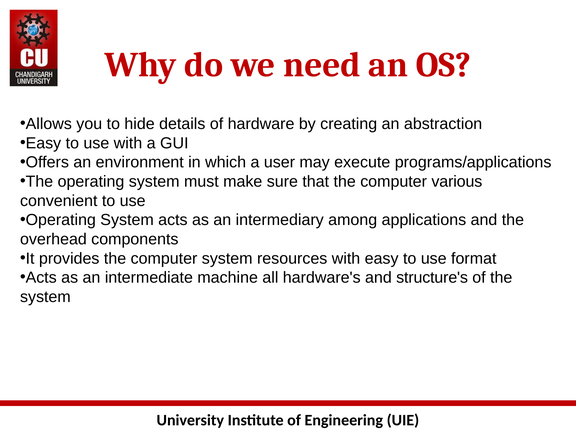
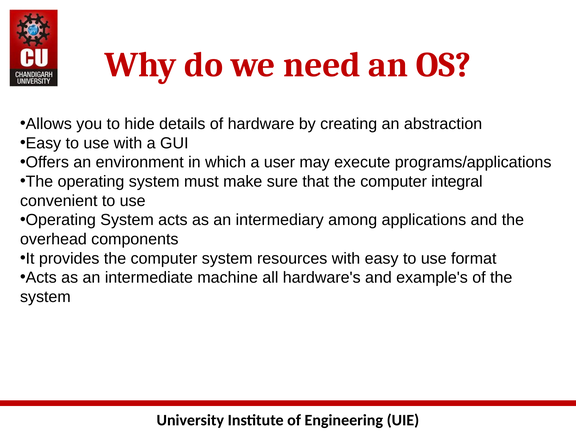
various: various -> integral (457, 182)
structure's: structure's -> example's (432, 278)
